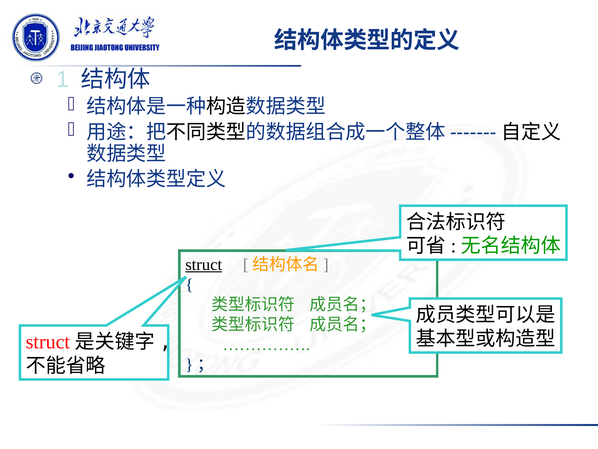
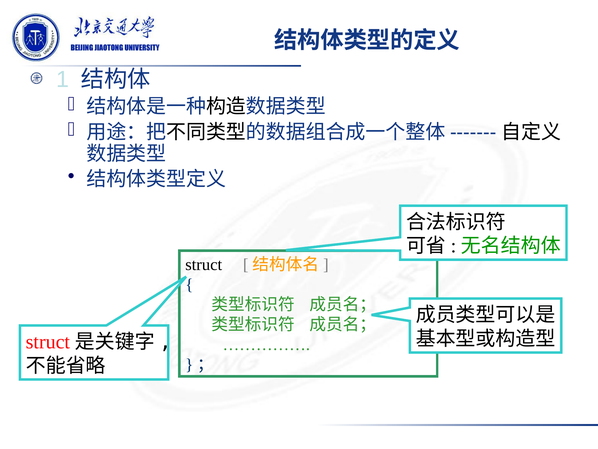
struct underline: present -> none (204, 265)
